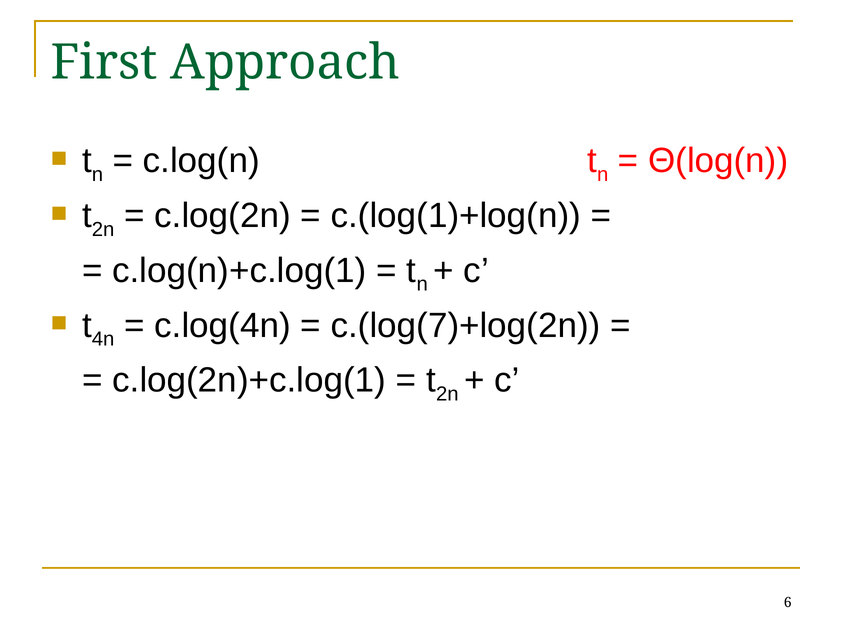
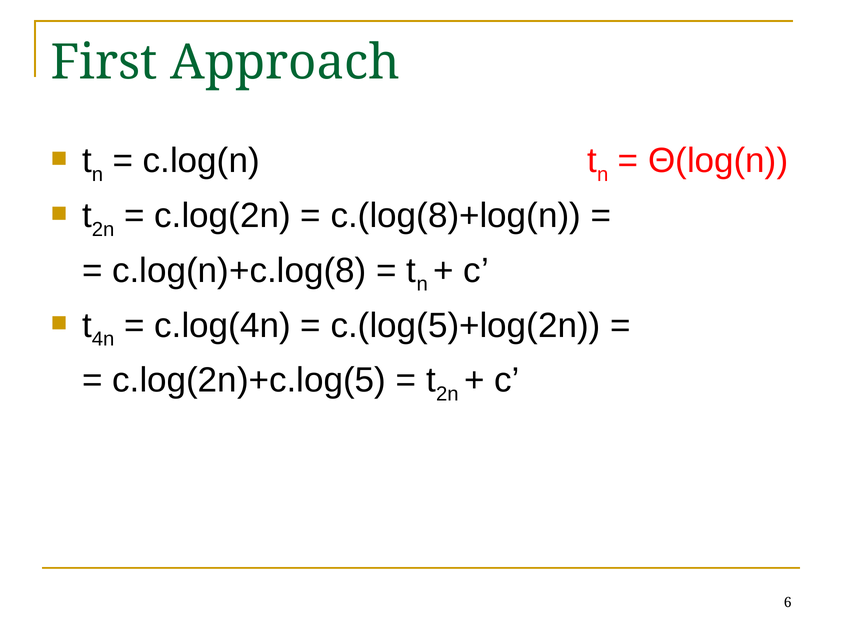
c.(log(1)+log(n: c.(log(1)+log(n -> c.(log(8)+log(n (456, 216)
c.log(n)+c.log(1: c.log(n)+c.log(1 -> c.log(n)+c.log(8 (239, 271)
c.(log(7)+log(2n: c.(log(7)+log(2n -> c.(log(5)+log(2n (466, 326)
c.log(2n)+c.log(1: c.log(2n)+c.log(1 -> c.log(2n)+c.log(5 (249, 381)
